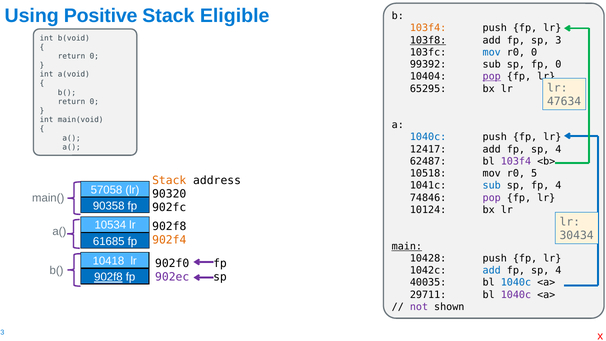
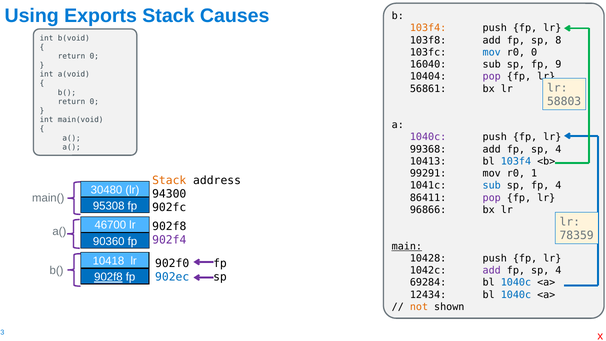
Positive: Positive -> Exports (101, 16)
Eligible: Eligible -> Causes (235, 16)
103f8 underline: present -> none (428, 40)
3: 3 -> 8 (558, 40)
99392: 99392 -> 16040 (428, 64)
fp 0: 0 -> 9 (558, 64)
pop underline: present -> none (492, 77)
65295: 65295 -> 56861 (428, 89)
47634: 47634 -> 58803 (564, 102)
1040c colour: blue -> purple (428, 137)
12417: 12417 -> 99368 (428, 149)
62487: 62487 -> 10413 (428, 161)
103f4 colour: purple -> blue (516, 161)
10518: 10518 -> 99291 (428, 173)
5: 5 -> 1 (534, 173)
57058: 57058 -> 30480 (107, 190)
90320: 90320 -> 94300 (169, 194)
74846: 74846 -> 86411 (428, 198)
90358: 90358 -> 95308 (109, 206)
10124: 10124 -> 96866 (428, 210)
10534: 10534 -> 46700 (110, 225)
30434: 30434 -> 78359 (577, 236)
902f4 colour: orange -> purple (169, 240)
61685: 61685 -> 90360 (109, 241)
add colour: blue -> purple (492, 270)
902ec colour: purple -> blue (172, 277)
40035: 40035 -> 69284 (428, 282)
29711: 29711 -> 12434 (428, 295)
1040c colour: purple -> blue (516, 295)
not colour: purple -> orange (419, 307)
